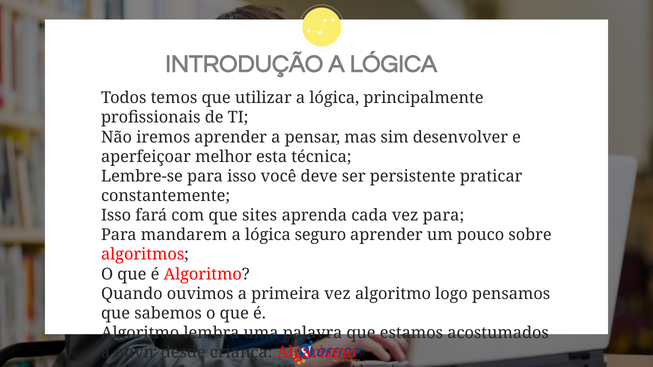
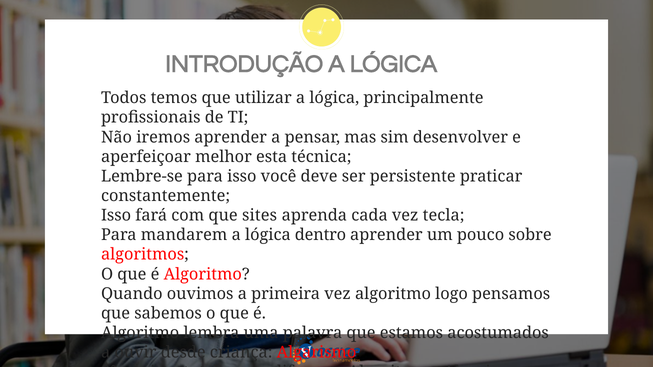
vez para: para -> tecla (444, 216)
seguro: seguro -> dentro (320, 235)
